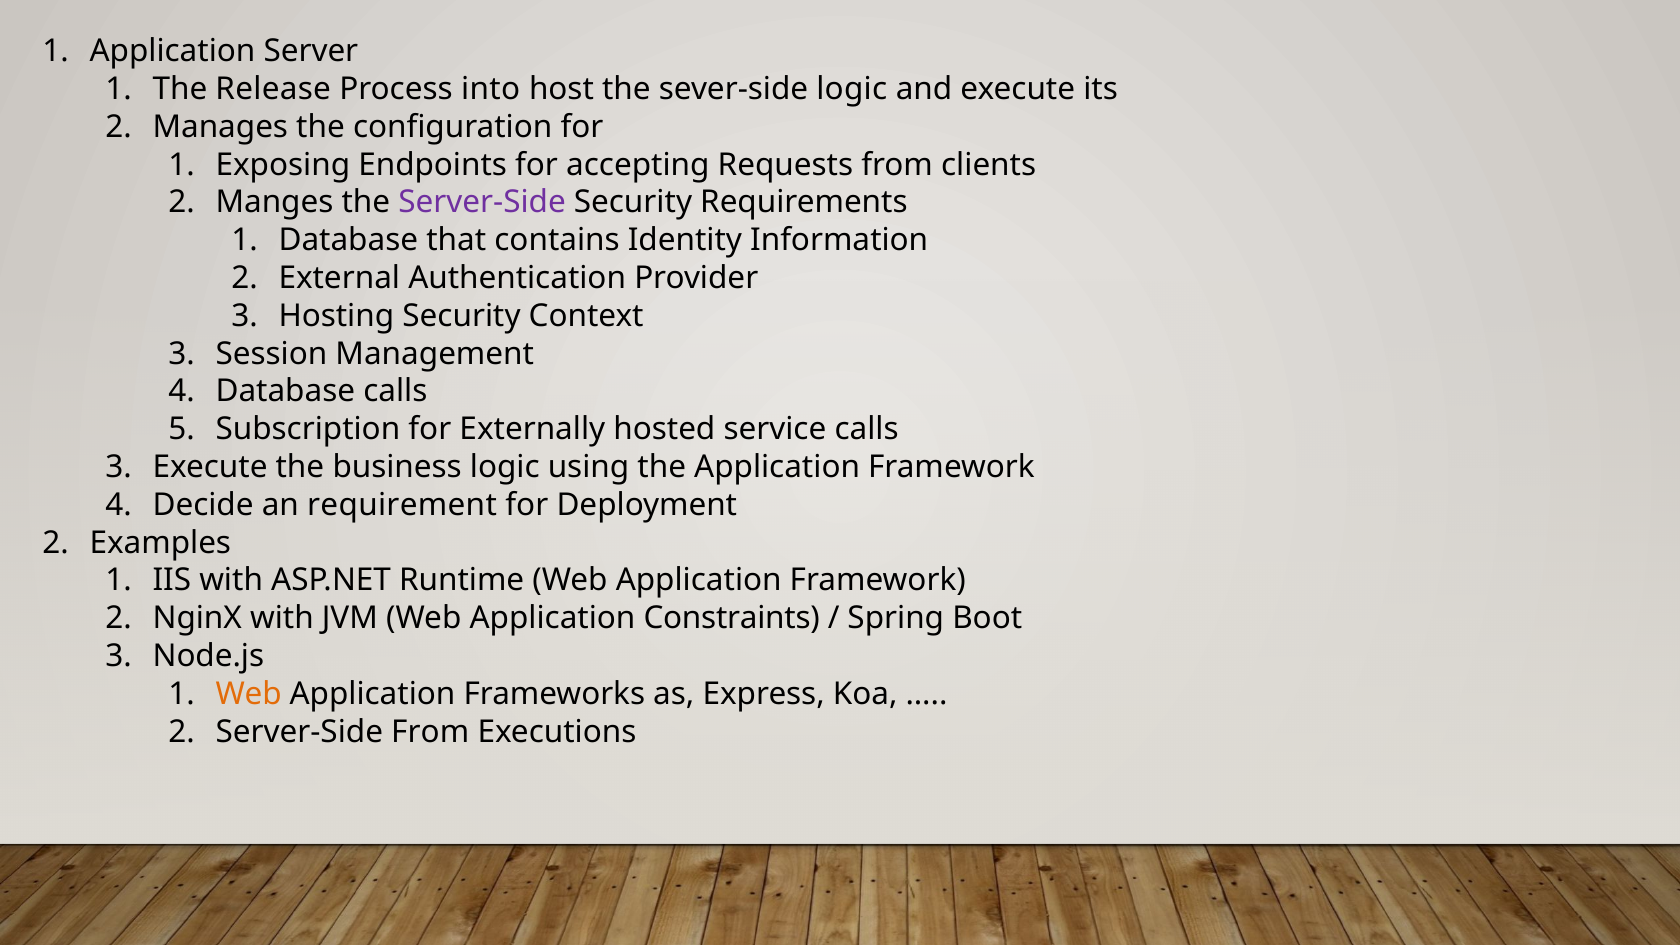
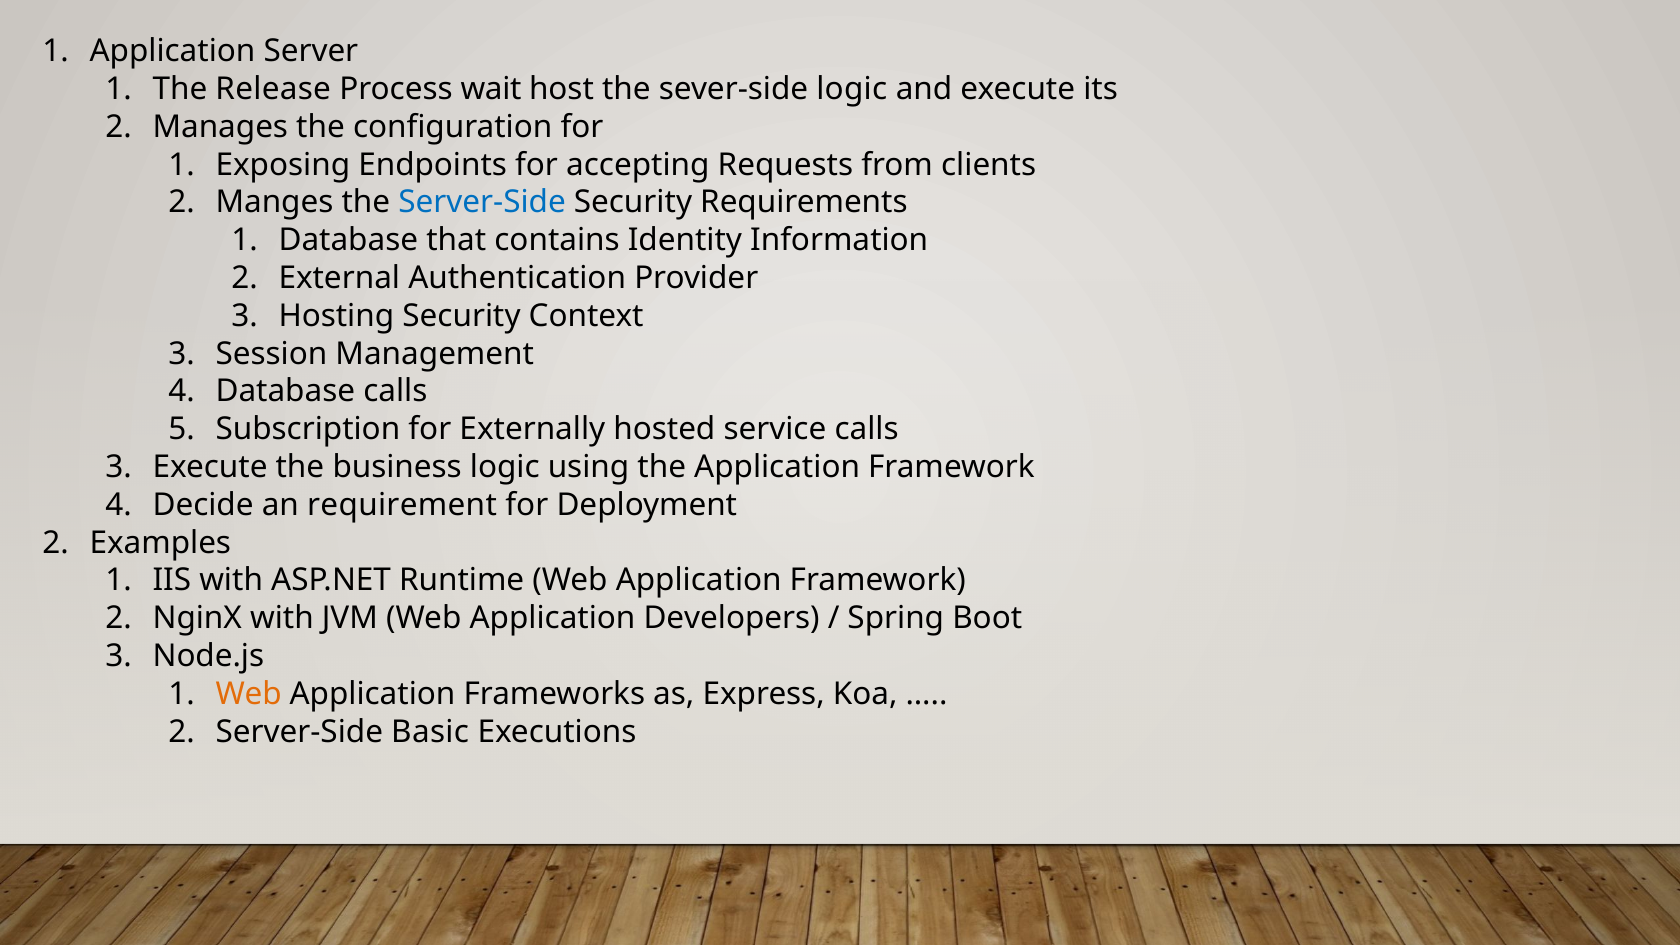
into: into -> wait (491, 89)
Server-Side colour: purple -> blue (482, 202)
Constraints: Constraints -> Developers (732, 618)
Server-Side From: From -> Basic (430, 732)
